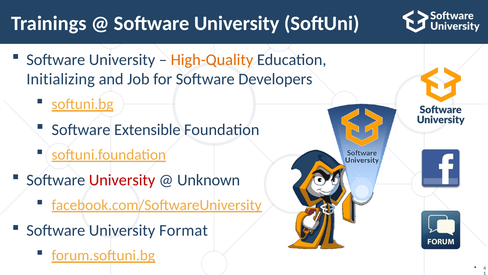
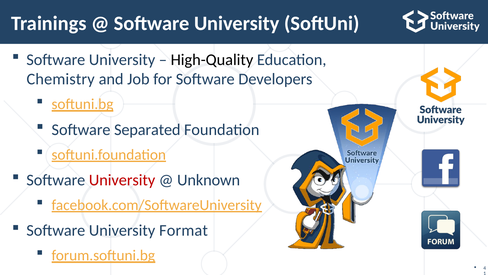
High-Quality colour: orange -> black (212, 60)
Initializing: Initializing -> Chemistry (61, 79)
Extensible: Extensible -> Separated (147, 129)
